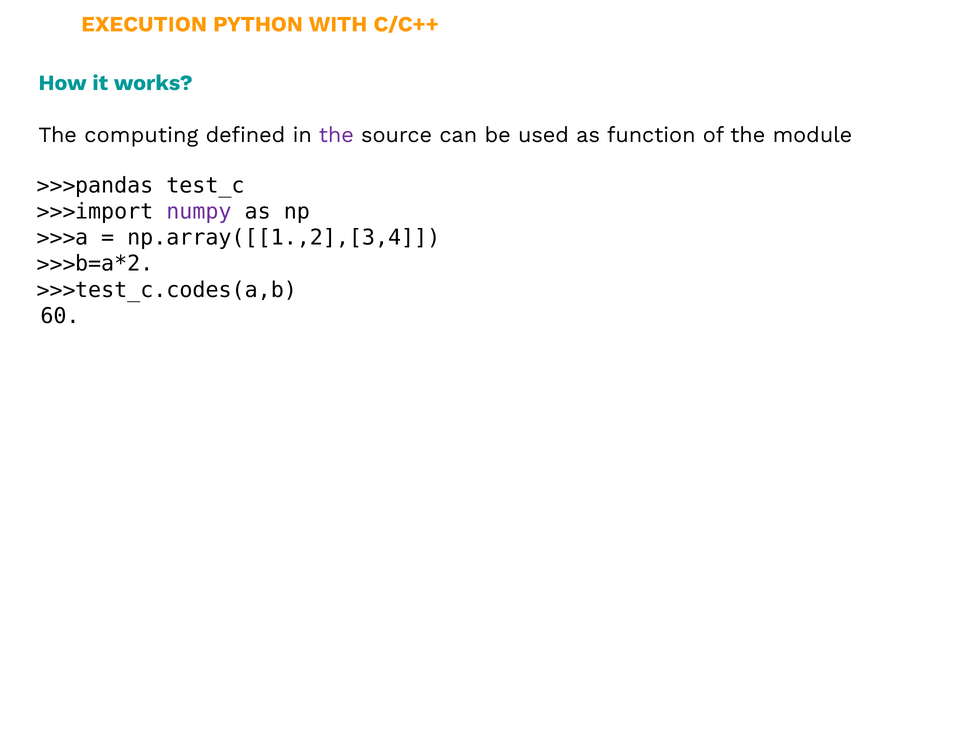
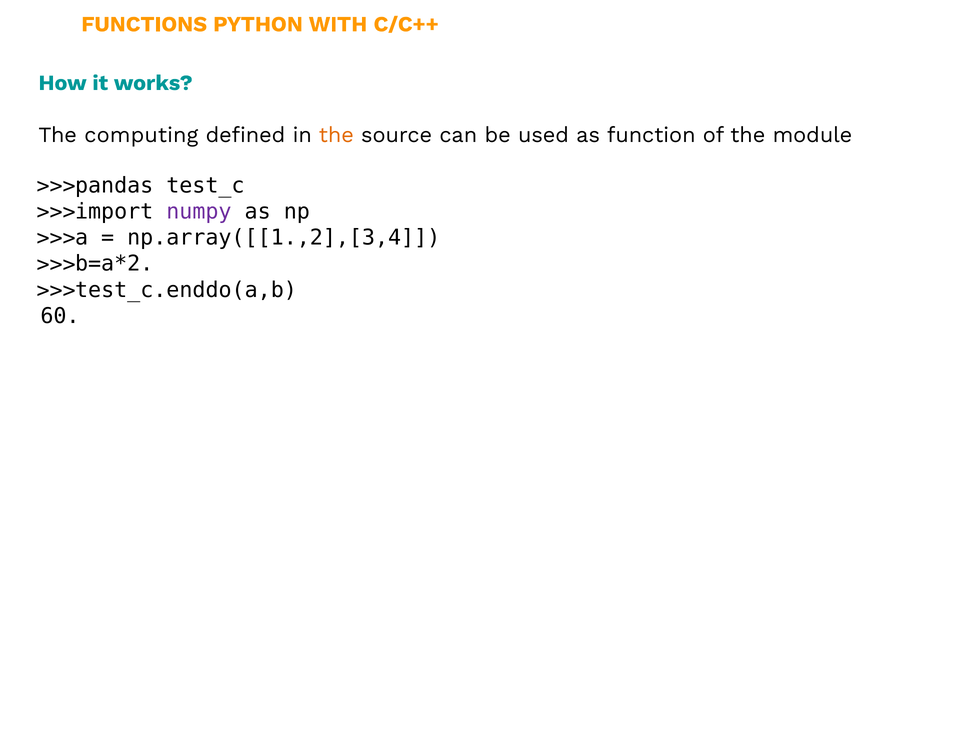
EXECUTION: EXECUTION -> FUNCTIONS (144, 24)
the colour: purple -> orange (336, 135)
test_c.codes(a,b: test_c.codes(a,b -> test_c.enddo(a,b (186, 290)
